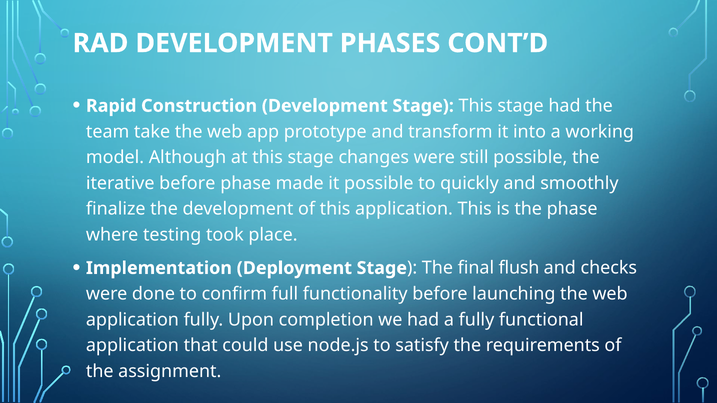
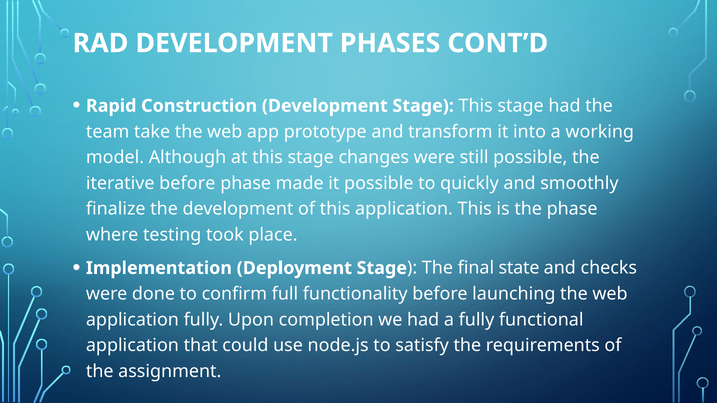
flush: flush -> state (519, 268)
